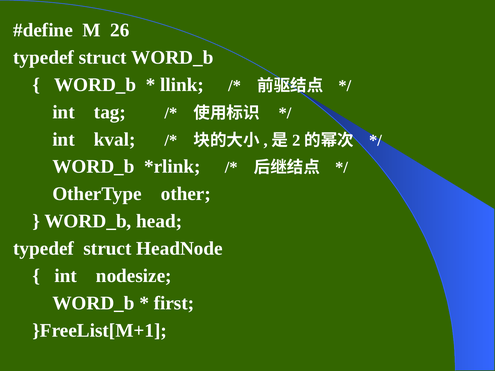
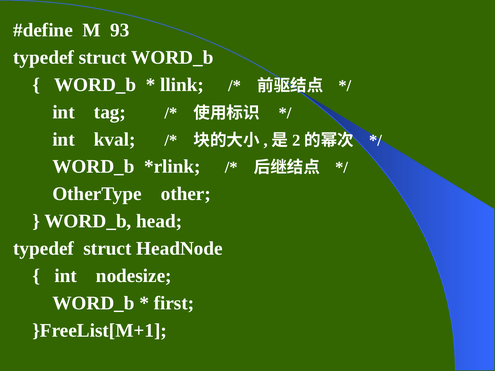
26: 26 -> 93 (120, 30)
